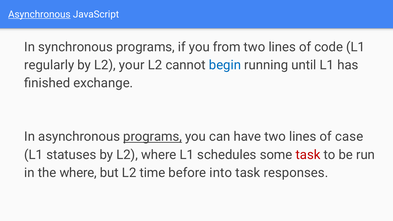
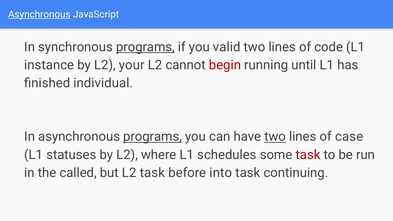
programs underline: none -> present (145, 47)
from: from -> valid (227, 47)
regularly: regularly -> instance (49, 65)
begin colour: blue -> red (225, 65)
exchange: exchange -> individual (103, 83)
two underline: none -> present (275, 137)
the where: where -> called (78, 173)
L2 time: time -> task (152, 173)
responses: responses -> continuing (296, 173)
